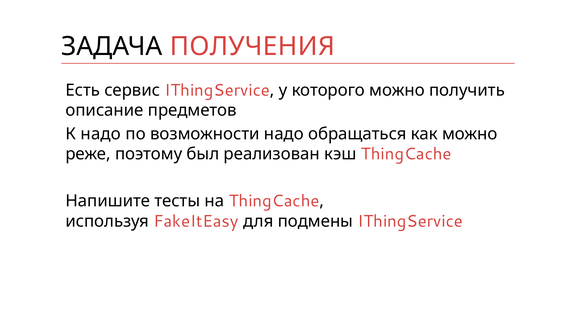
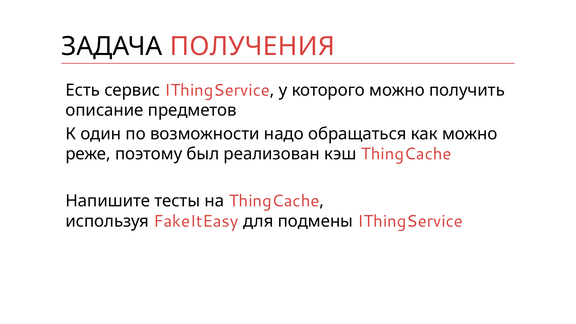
К надо: надо -> один (101, 134)
